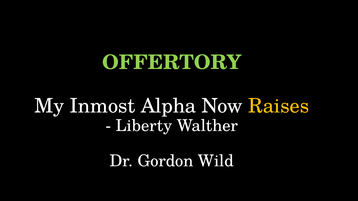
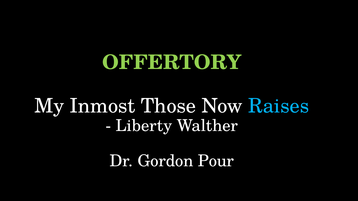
Alpha: Alpha -> Those (168, 106)
Raises colour: yellow -> light blue (279, 106)
Wild: Wild -> Pour (216, 161)
